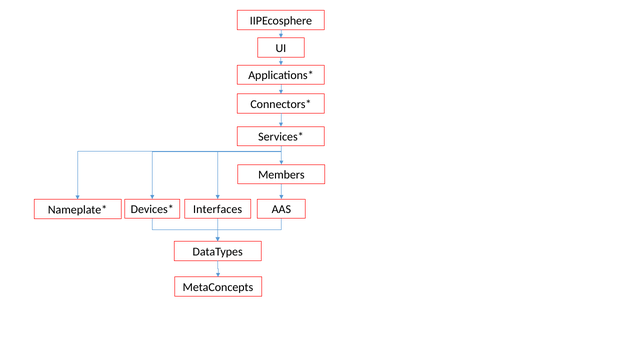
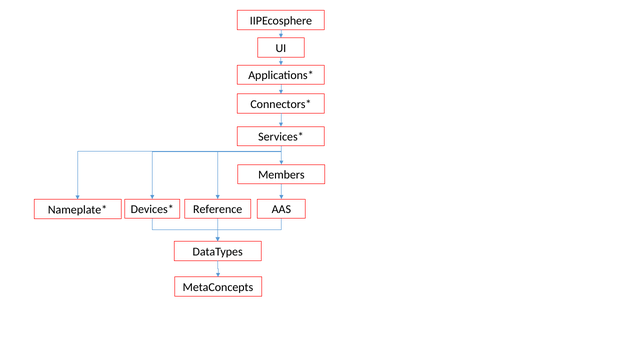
Interfaces: Interfaces -> Reference (218, 209)
